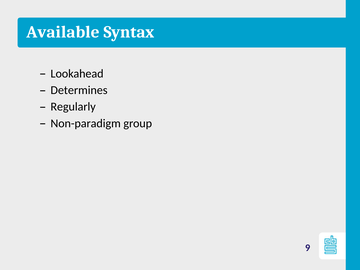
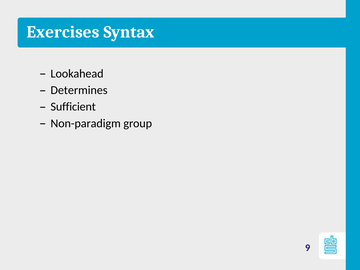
Available: Available -> Exercises (63, 32)
Regularly: Regularly -> Sufficient (73, 107)
